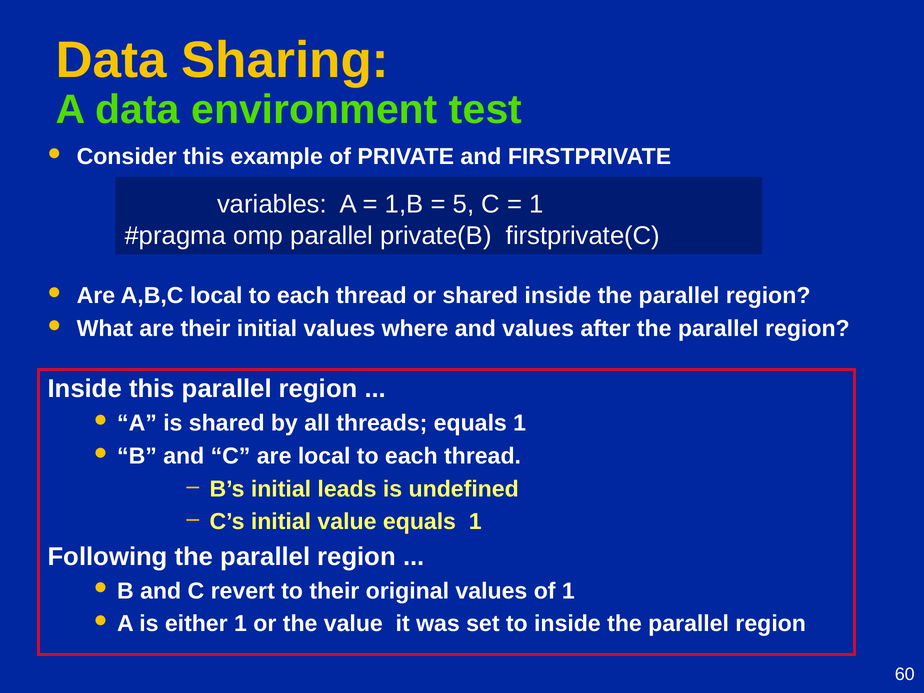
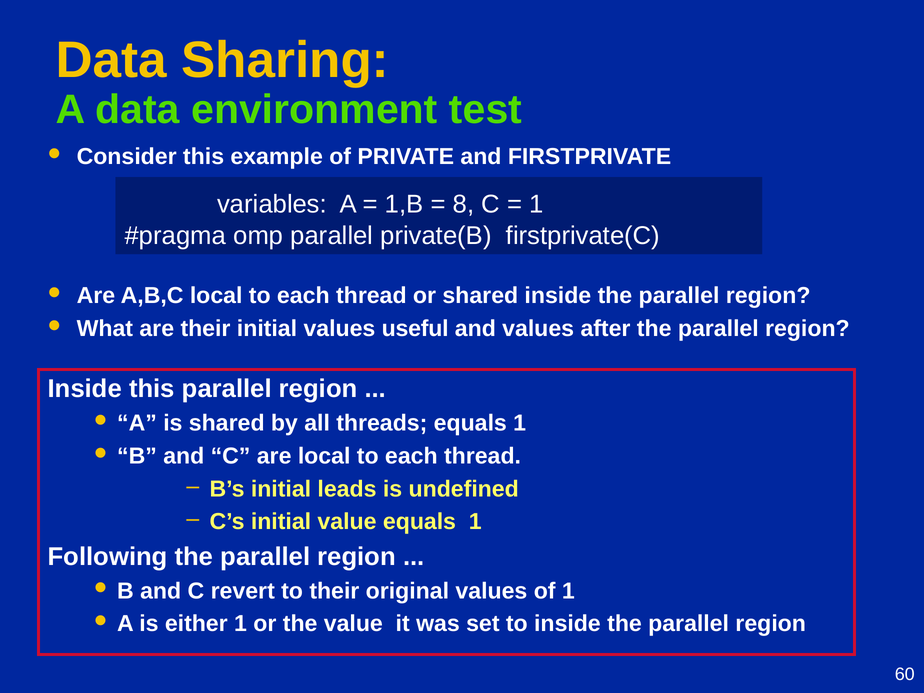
5: 5 -> 8 (463, 204)
where: where -> useful (415, 329)
